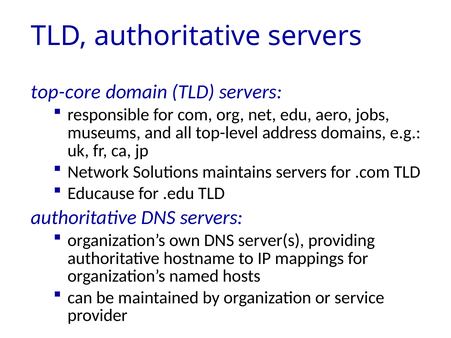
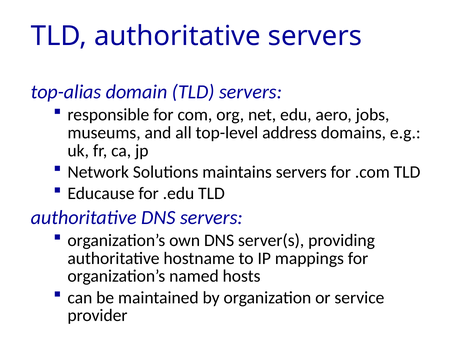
top-core: top-core -> top-alias (66, 92)
